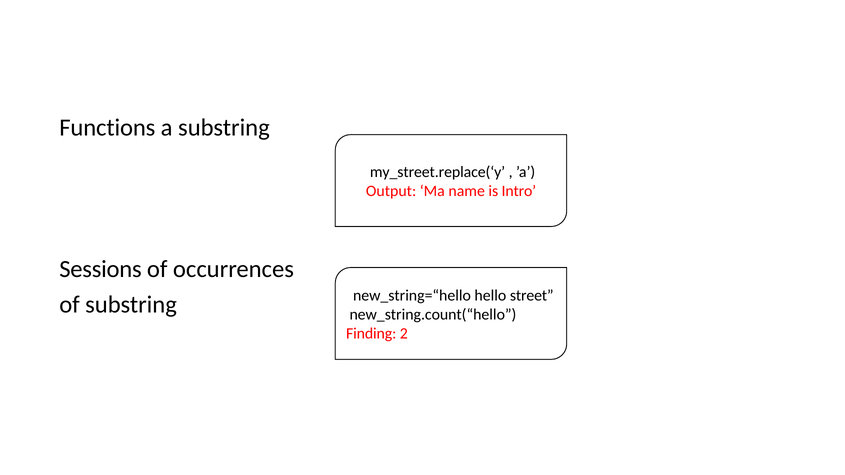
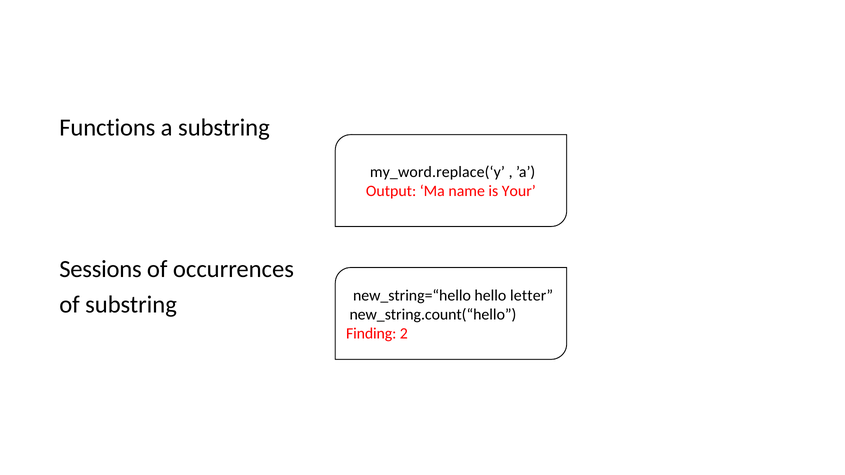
my_street.replace(‘y: my_street.replace(‘y -> my_word.replace(‘y (437, 172)
Intro: Intro -> Your (519, 191)
street: street -> letter (532, 296)
